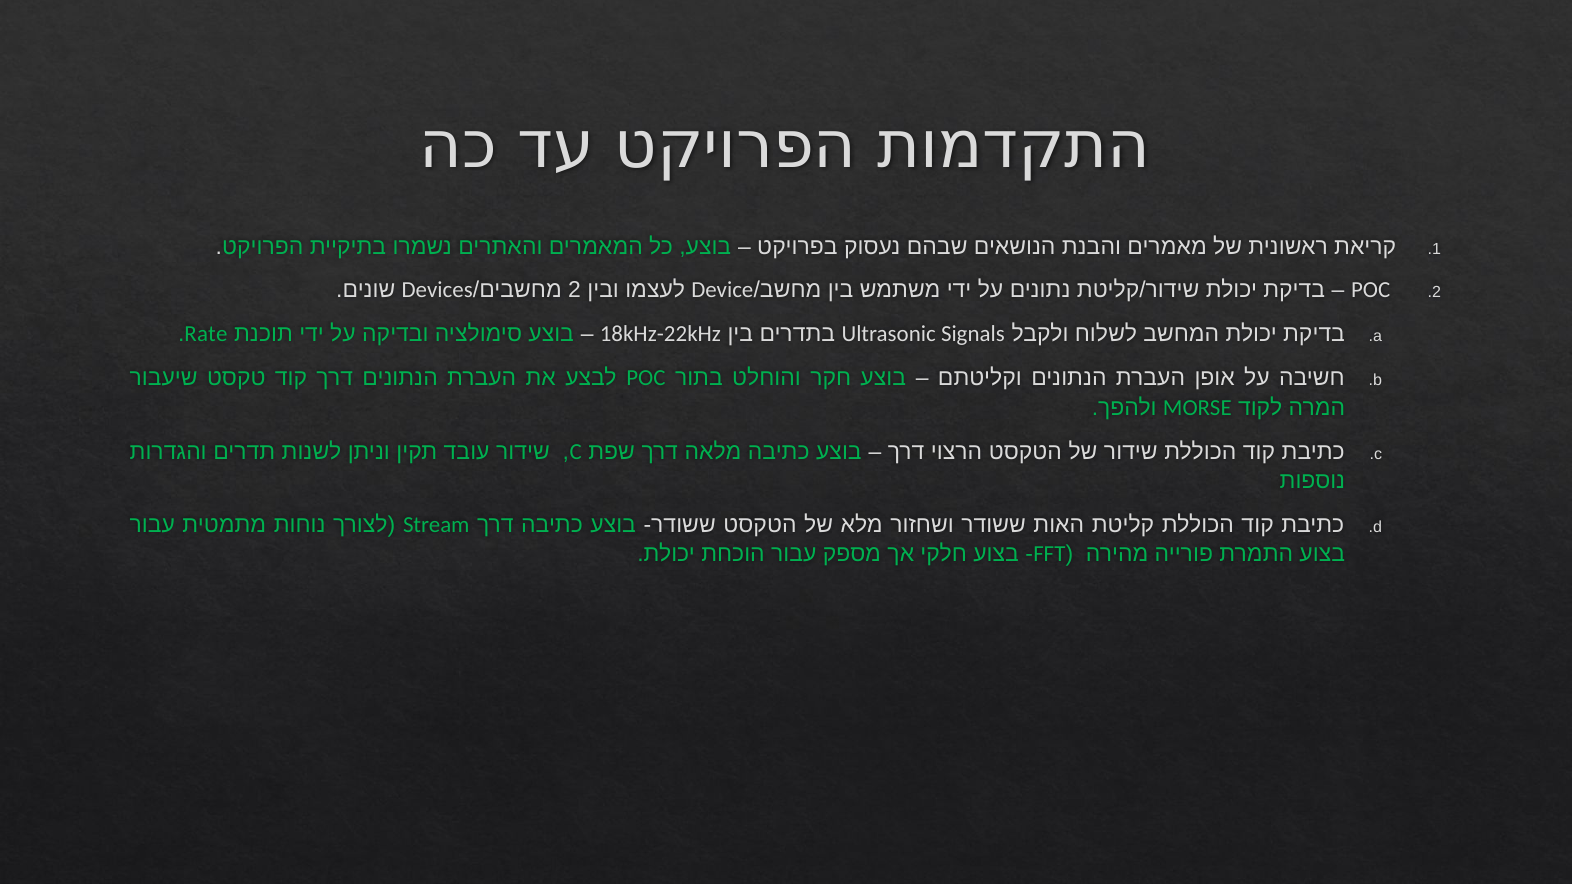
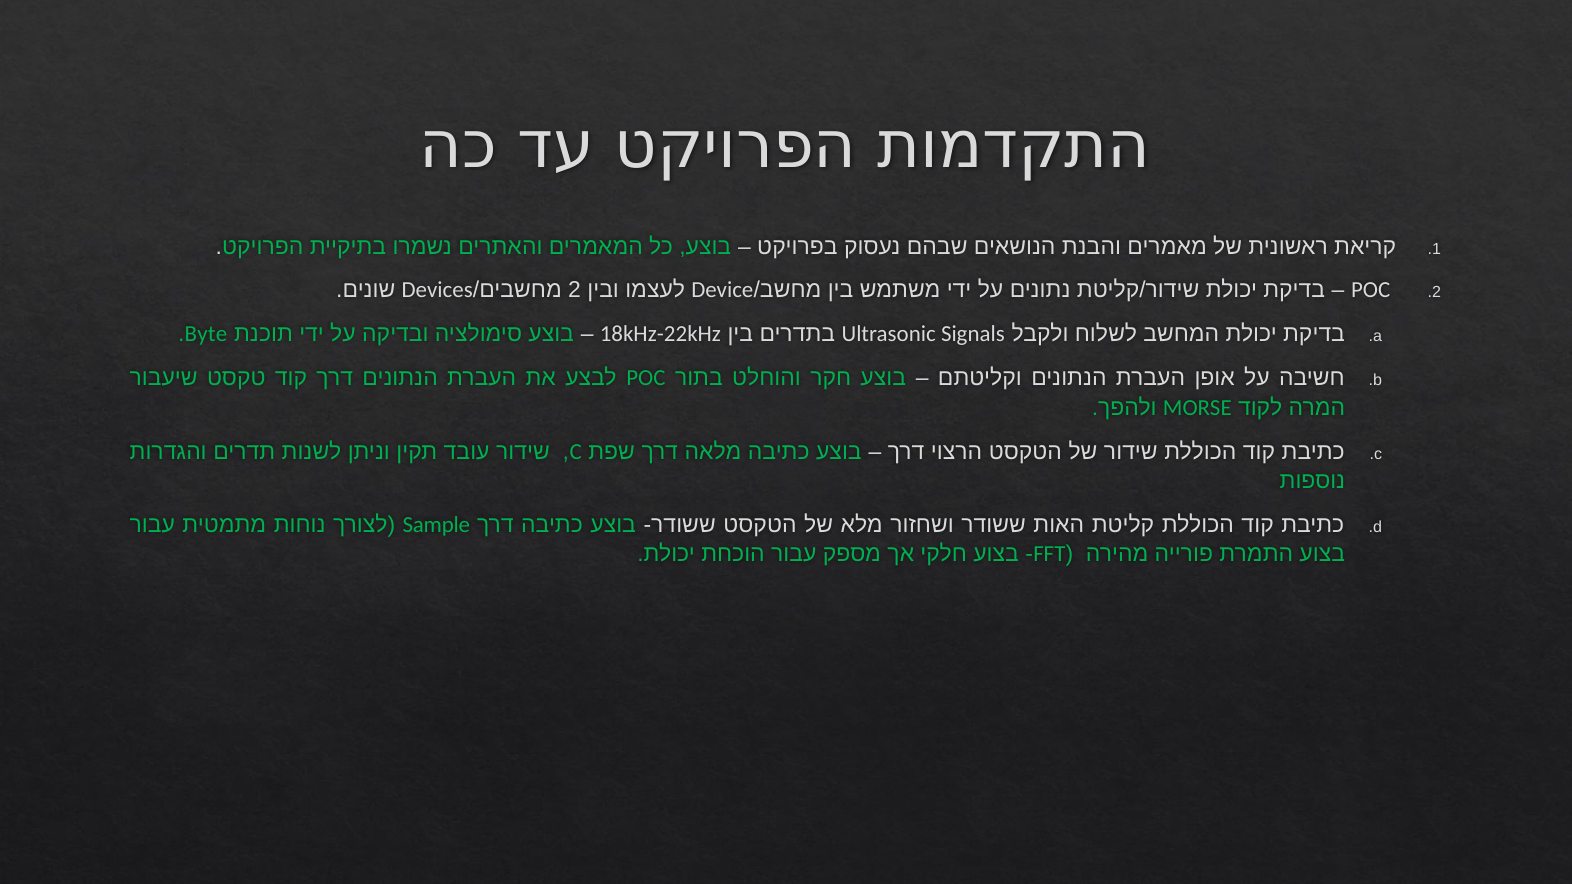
Rate: Rate -> Byte (206, 334)
Stream: Stream -> Sample (436, 525)
